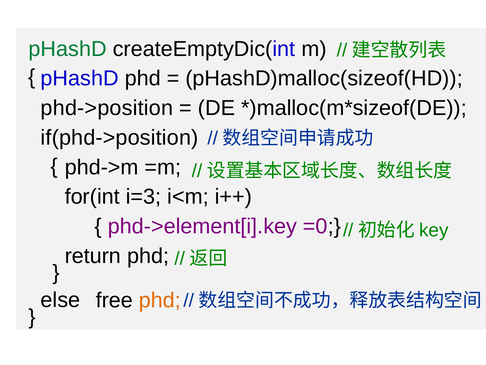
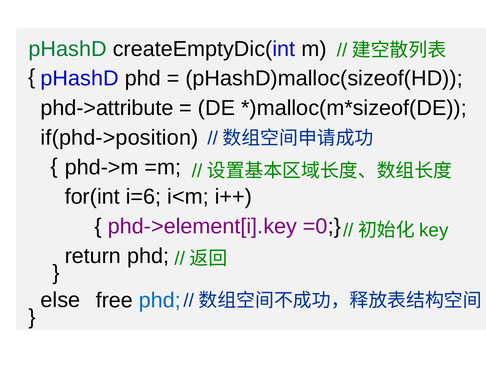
phd->position: phd->position -> phd->attribute (107, 108)
i=3: i=3 -> i=6 (144, 197)
phd colour: orange -> blue (160, 300)
